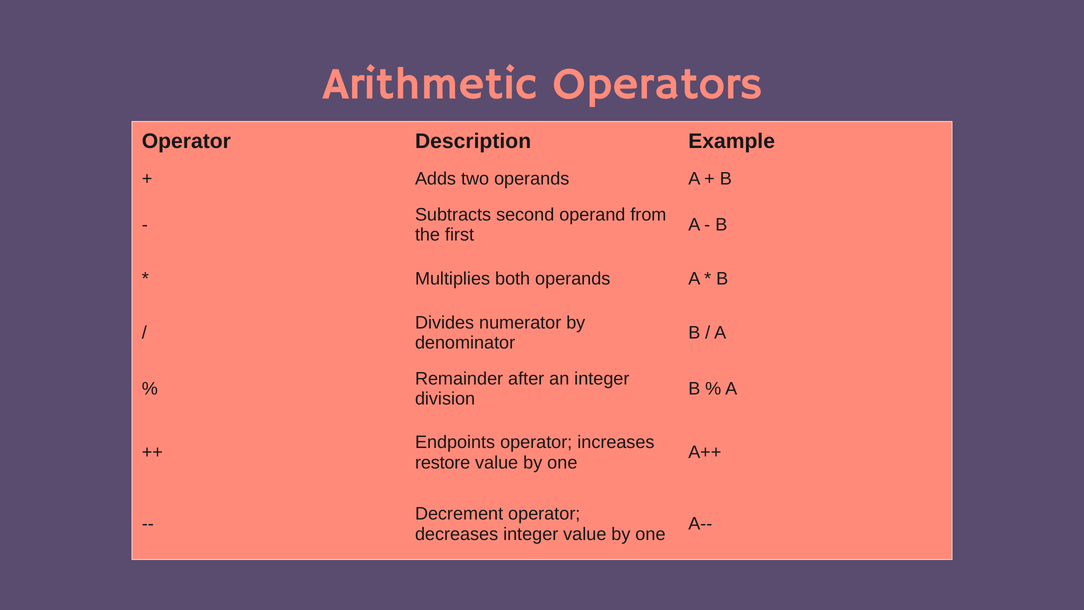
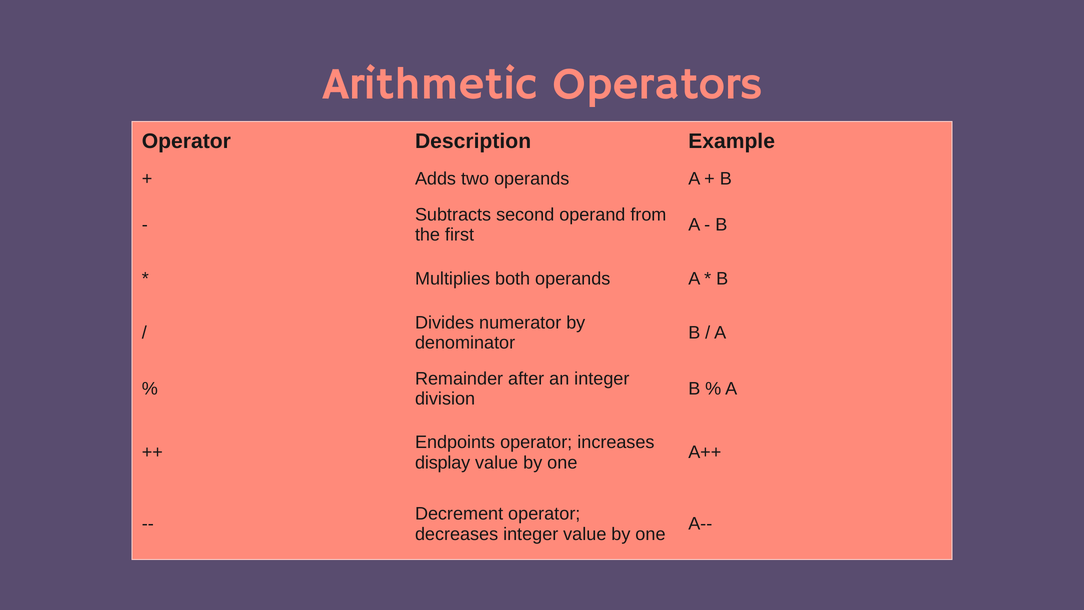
restore: restore -> display (443, 462)
